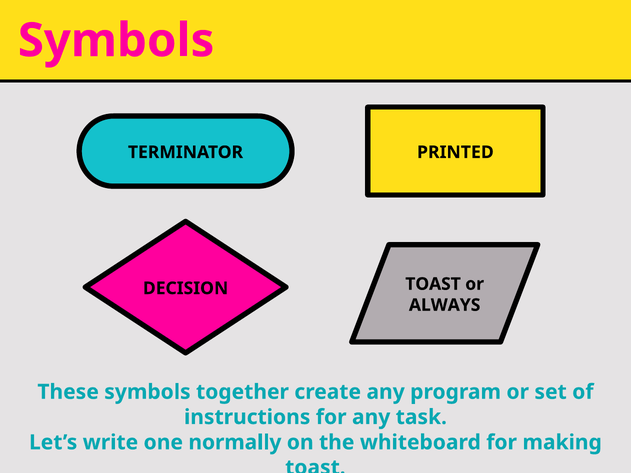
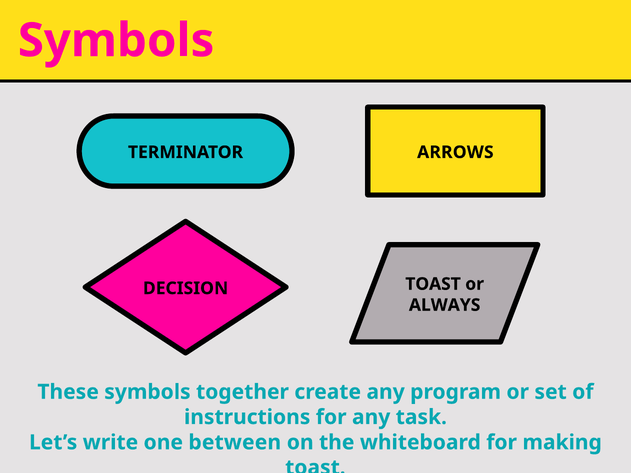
PRINTED: PRINTED -> ARROWS (455, 152)
normally: normally -> between (235, 443)
